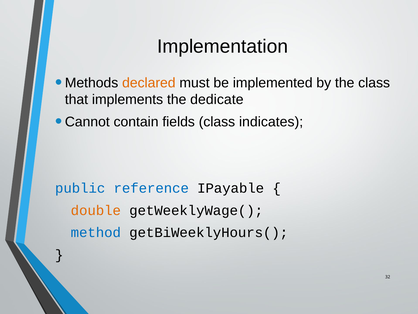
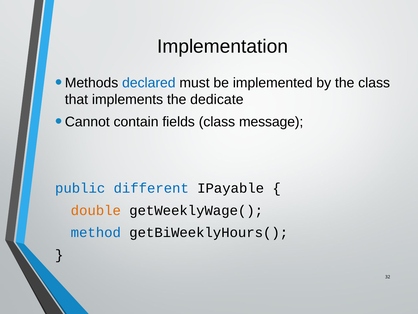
declared colour: orange -> blue (149, 83)
indicates: indicates -> message (271, 122)
reference: reference -> different (151, 188)
